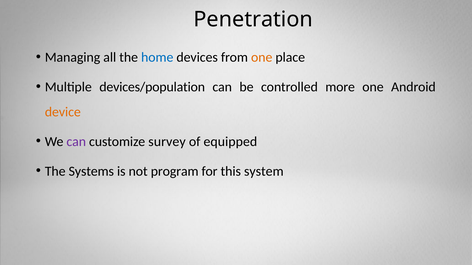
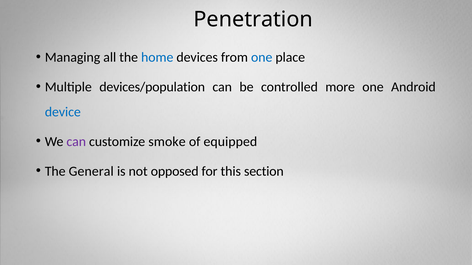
one colour: orange -> blue (262, 58)
device colour: orange -> blue (63, 112)
survey: survey -> smoke (167, 142)
Systems: Systems -> General (91, 171)
program: program -> opposed (175, 171)
system: system -> section (264, 171)
